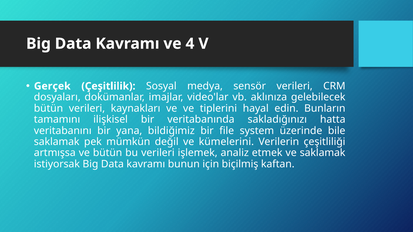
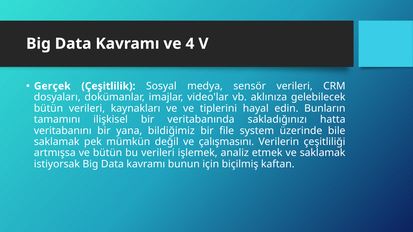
kümelerini: kümelerini -> çalışmasını (226, 142)
